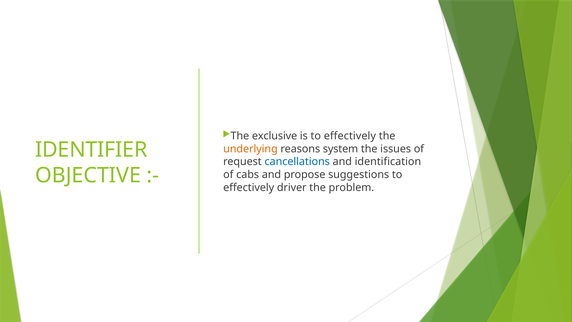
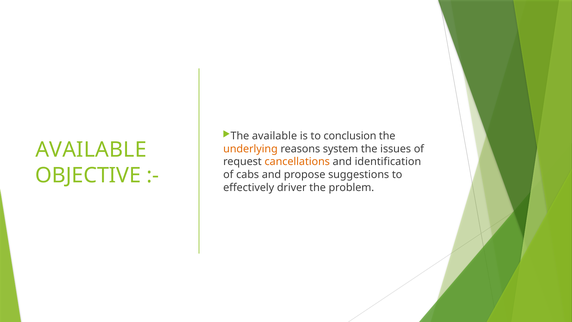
The exclusive: exclusive -> available (275, 136)
is to effectively: effectively -> conclusion (350, 136)
IDENTIFIER: IDENTIFIER -> AVAILABLE (91, 149)
cancellations colour: blue -> orange (297, 162)
